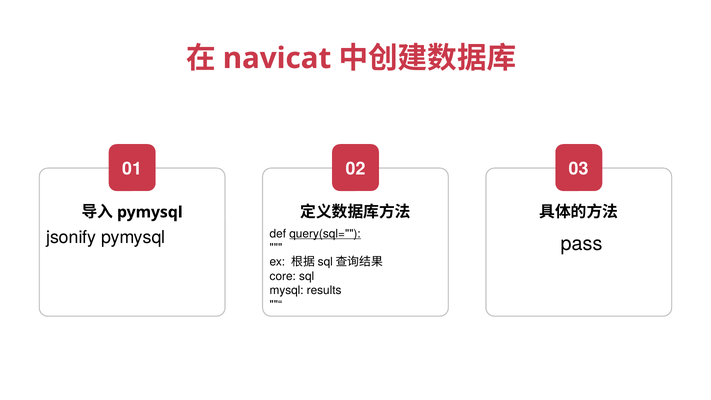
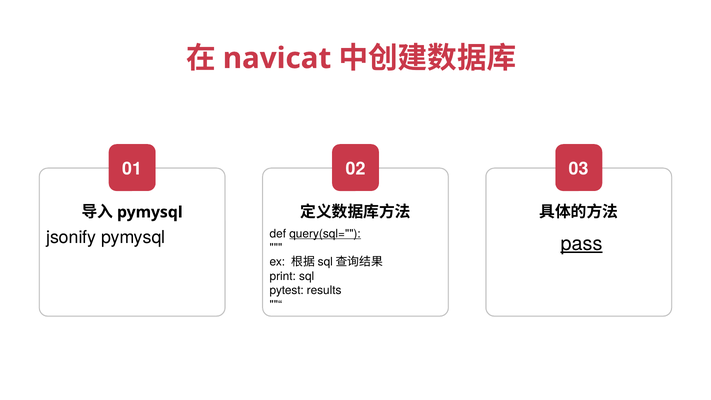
pass underline: none -> present (582, 244)
core: core -> print (283, 276)
mysql: mysql -> pytest (287, 290)
